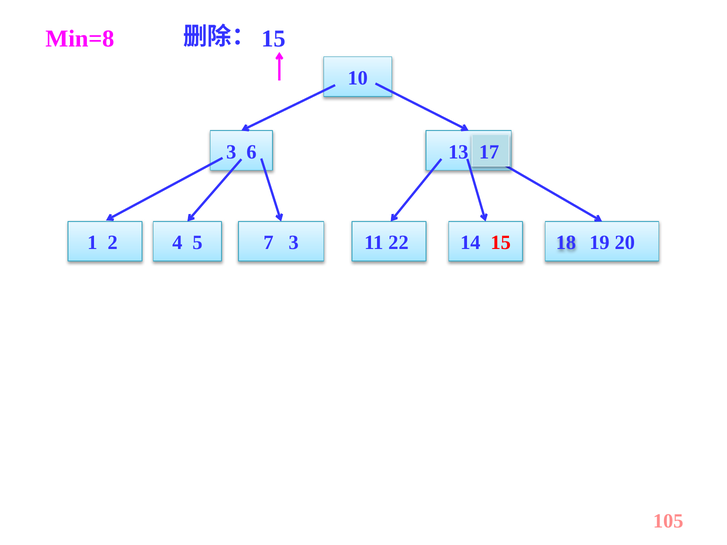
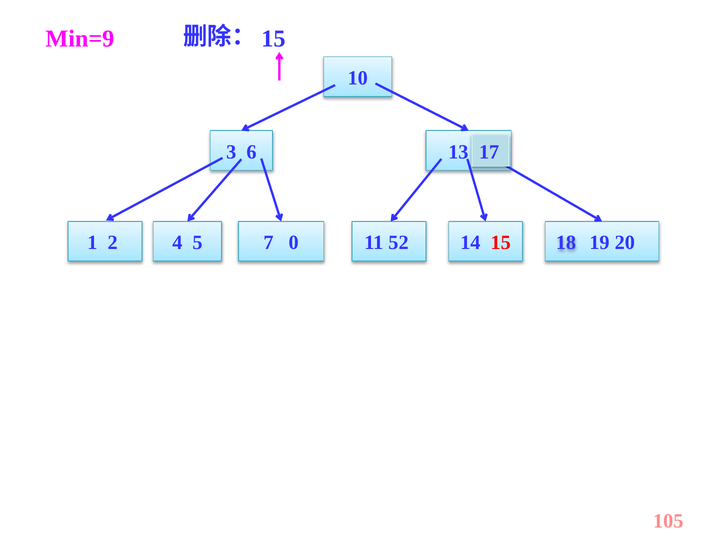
Min=8: Min=8 -> Min=9 (80, 39)
7 3: 3 -> 0 (294, 243)
22: 22 -> 52 (398, 243)
